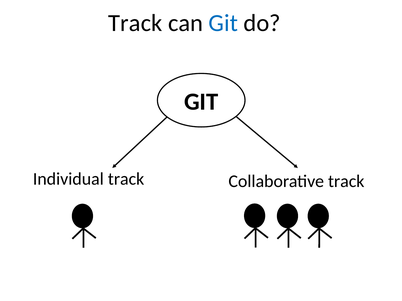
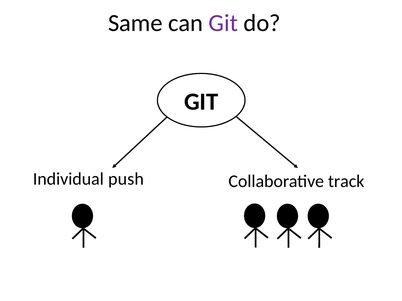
Track: Track -> Same (135, 23)
Git colour: blue -> purple (223, 23)
Individual track: track -> push (126, 179)
